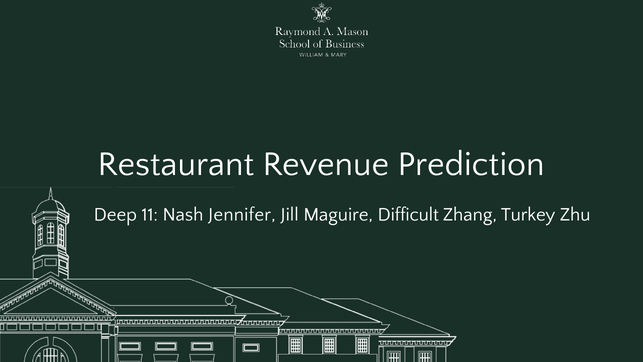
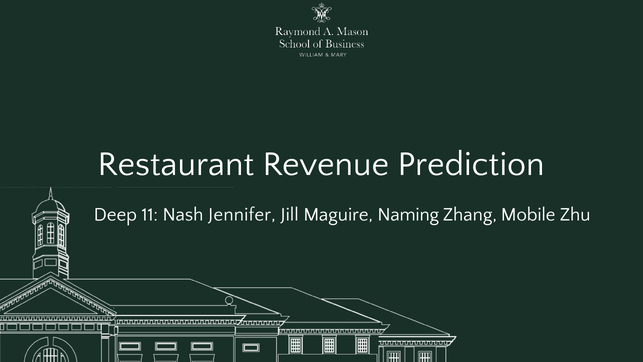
Difficult: Difficult -> Naming (408, 214)
Turkey: Turkey -> Mobile (528, 214)
